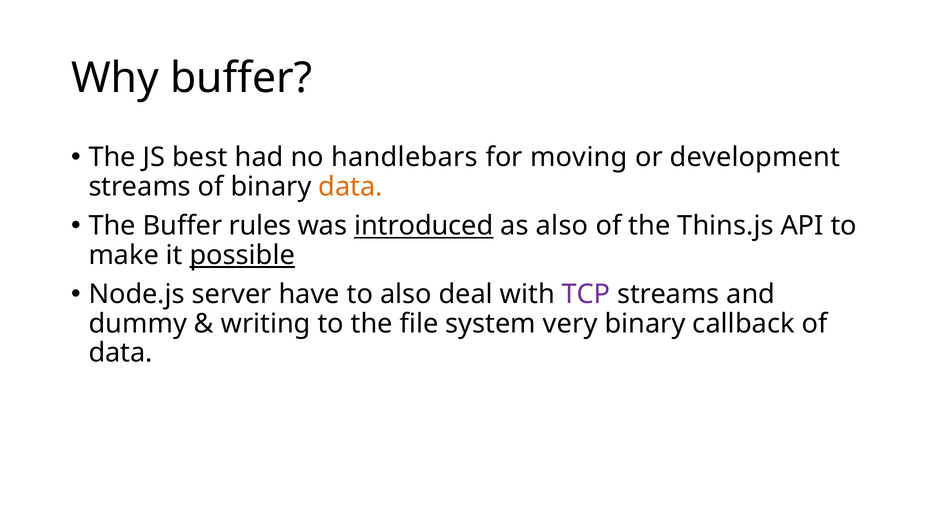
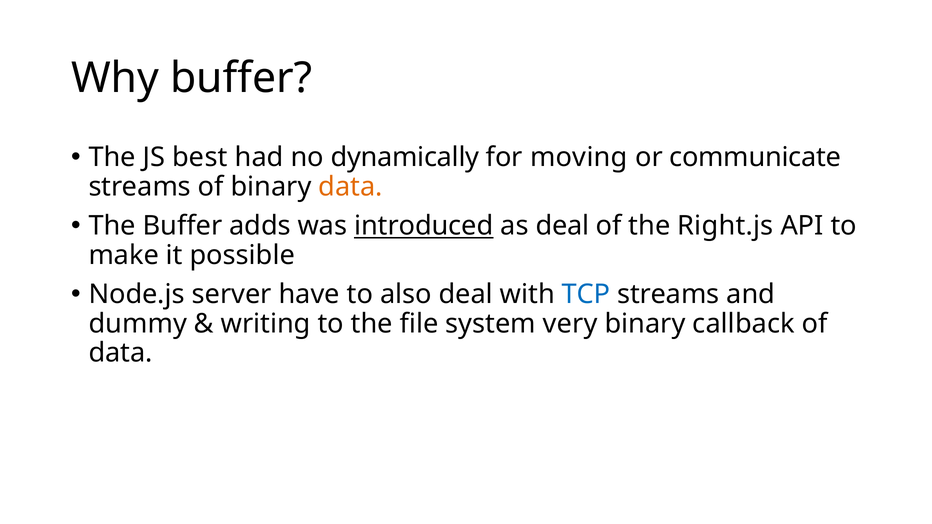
handlebars: handlebars -> dynamically (405, 158)
development: development -> communicate (755, 158)
rules: rules -> adds (260, 226)
as also: also -> deal (562, 226)
Thins.js: Thins.js -> Right.js (725, 226)
possible underline: present -> none (242, 255)
TCP colour: purple -> blue (586, 294)
